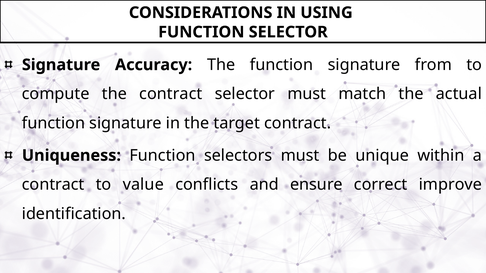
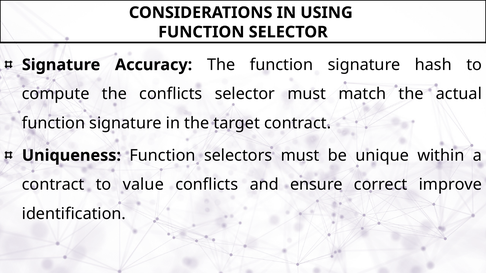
from: from -> hash (433, 65)
the contract: contract -> conflicts (171, 94)
